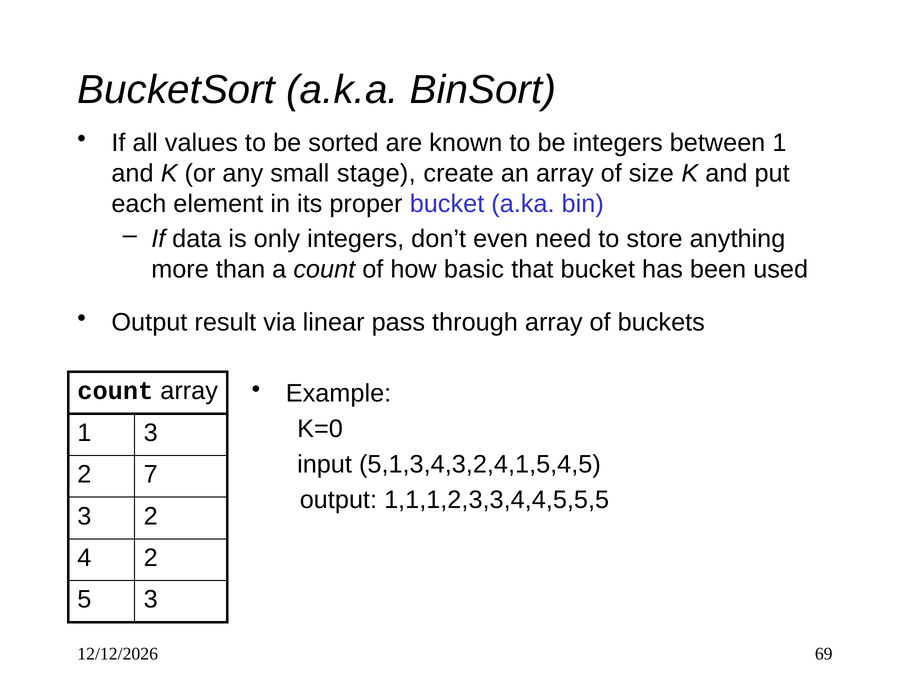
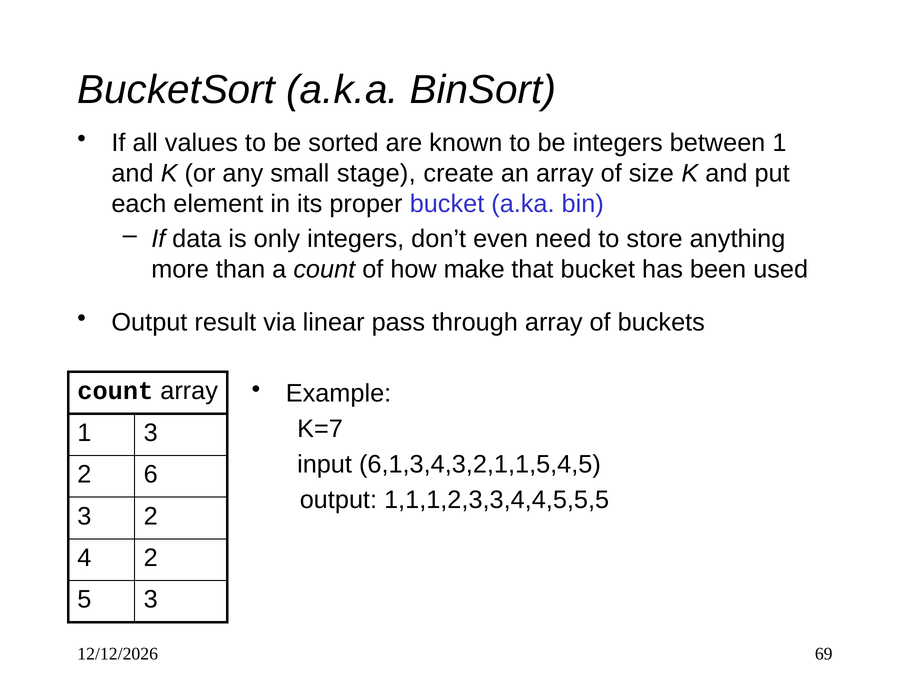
basic: basic -> make (474, 269)
K=0: K=0 -> K=7 (320, 428)
5,1,3,4,3,2,4,1,5,4,5: 5,1,3,4,3,2,4,1,5,4,5 -> 6,1,3,4,3,2,1,1,5,4,5 (480, 464)
7: 7 -> 6 (151, 474)
